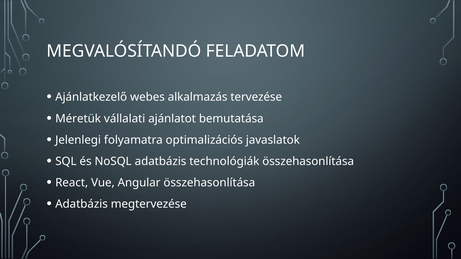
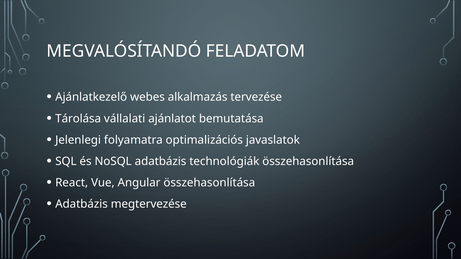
Méretük: Méretük -> Tárolása (78, 119)
